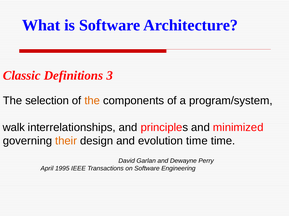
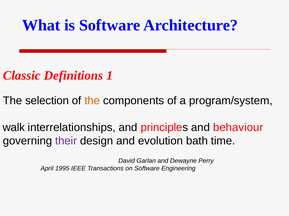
3: 3 -> 1 (110, 76)
minimized: minimized -> behaviour (238, 128)
their colour: orange -> purple (66, 141)
evolution time: time -> bath (197, 141)
